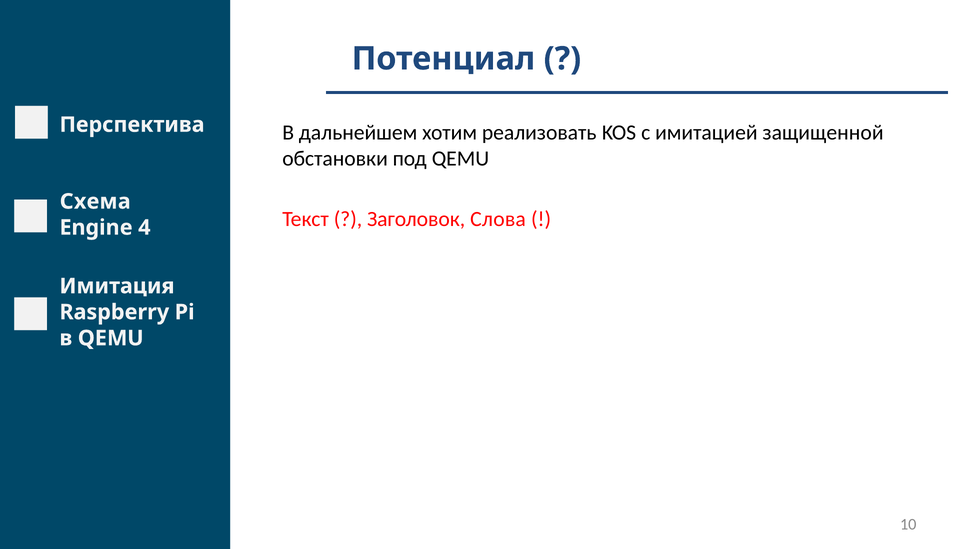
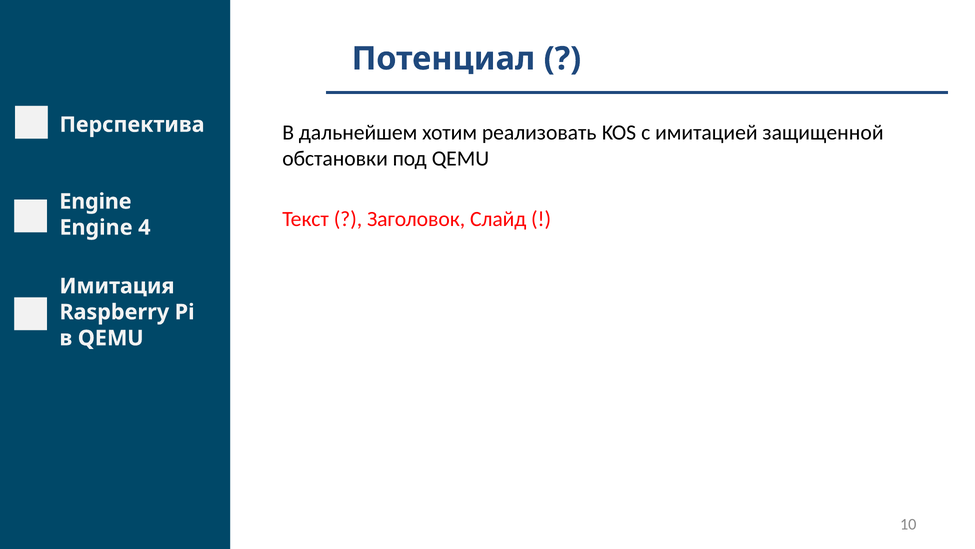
Схема: Схема -> Engine (95, 201)
Слова: Слова -> Слайд (498, 219)
